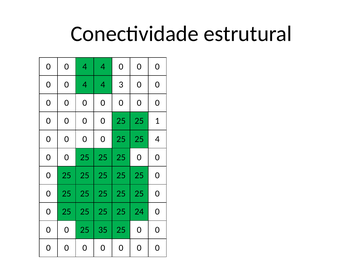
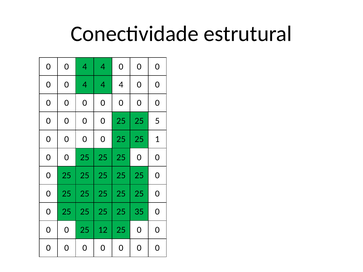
4 4 3: 3 -> 4 (121, 85)
1: 1 -> 5 (157, 121)
25 4: 4 -> 1 (157, 139)
24: 24 -> 35 (139, 212)
35: 35 -> 12 (103, 230)
